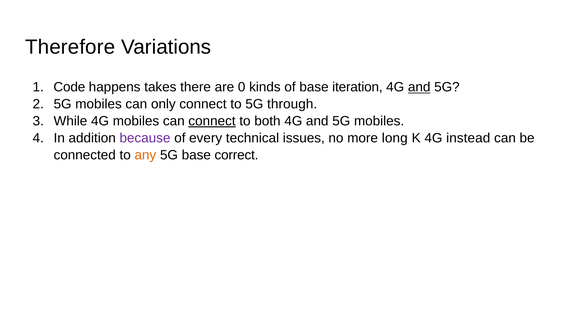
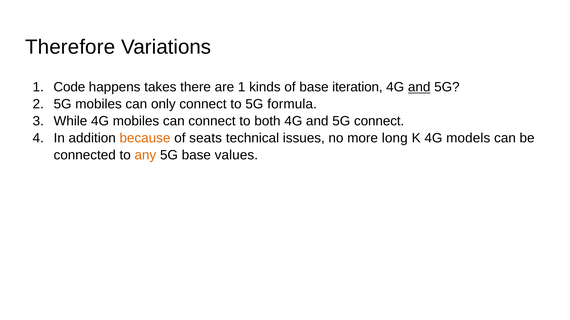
are 0: 0 -> 1 (242, 87)
through: through -> formula (292, 104)
connect underline: present -> none (212, 121)
and 5G mobiles: mobiles -> connect (379, 121)
because colour: purple -> orange (145, 138)
every: every -> seats (206, 138)
instead: instead -> models (468, 138)
correct: correct -> values (236, 155)
